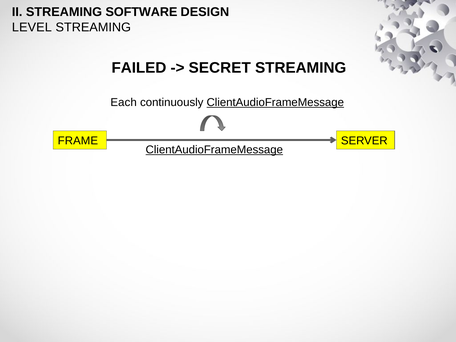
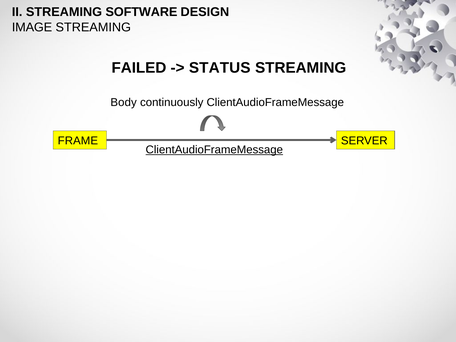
LEVEL: LEVEL -> IMAGE (32, 27)
SECRET: SECRET -> STATUS (220, 68)
Each: Each -> Body (124, 102)
ClientAudioFrameMessage underline: present -> none (275, 102)
